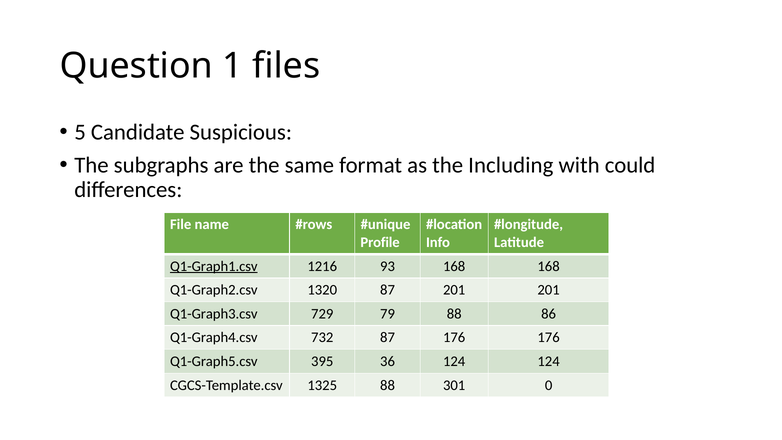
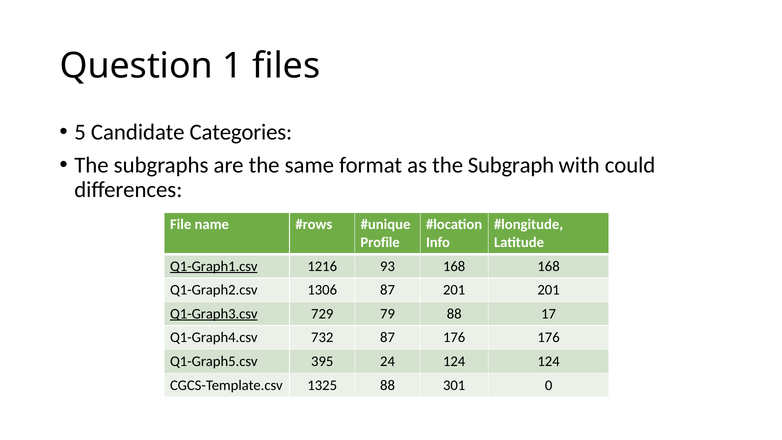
Suspicious: Suspicious -> Categories (241, 132)
Including: Including -> Subgraph (511, 165)
1320: 1320 -> 1306 (322, 290)
Q1-Graph3.csv underline: none -> present (214, 314)
86: 86 -> 17 (549, 314)
36: 36 -> 24 (388, 361)
